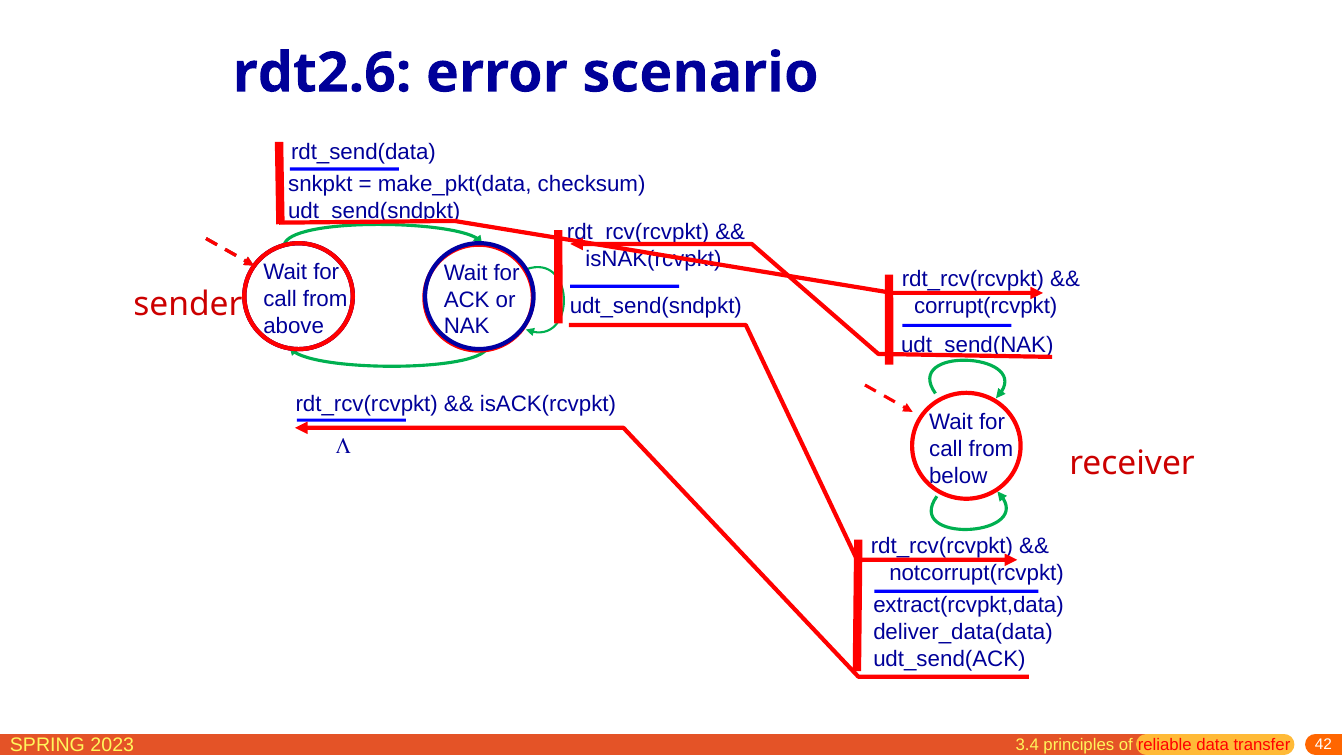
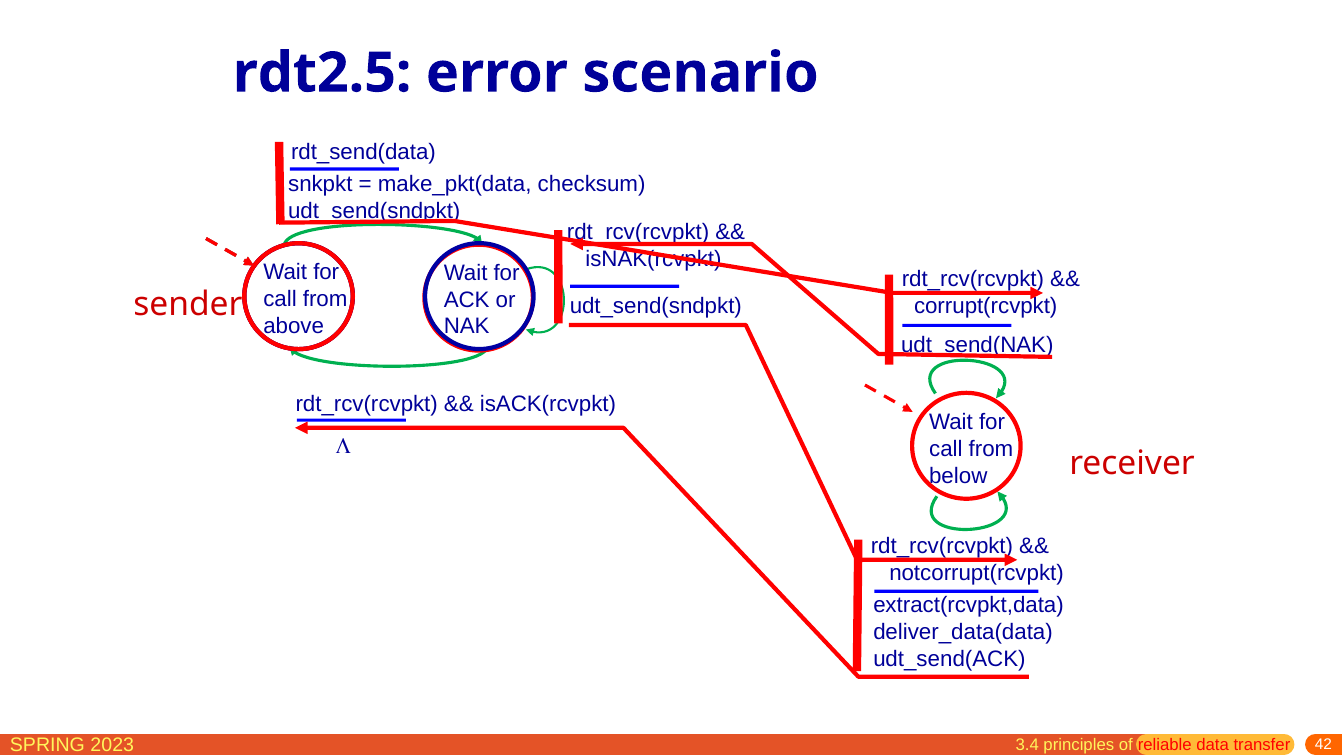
rdt2.6: rdt2.6 -> rdt2.5 (322, 73)
